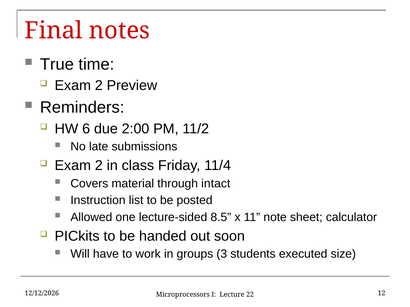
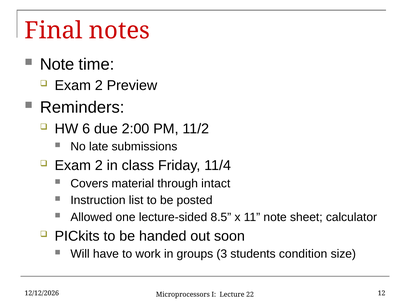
True: True -> Note (57, 64)
executed: executed -> condition (303, 254)
